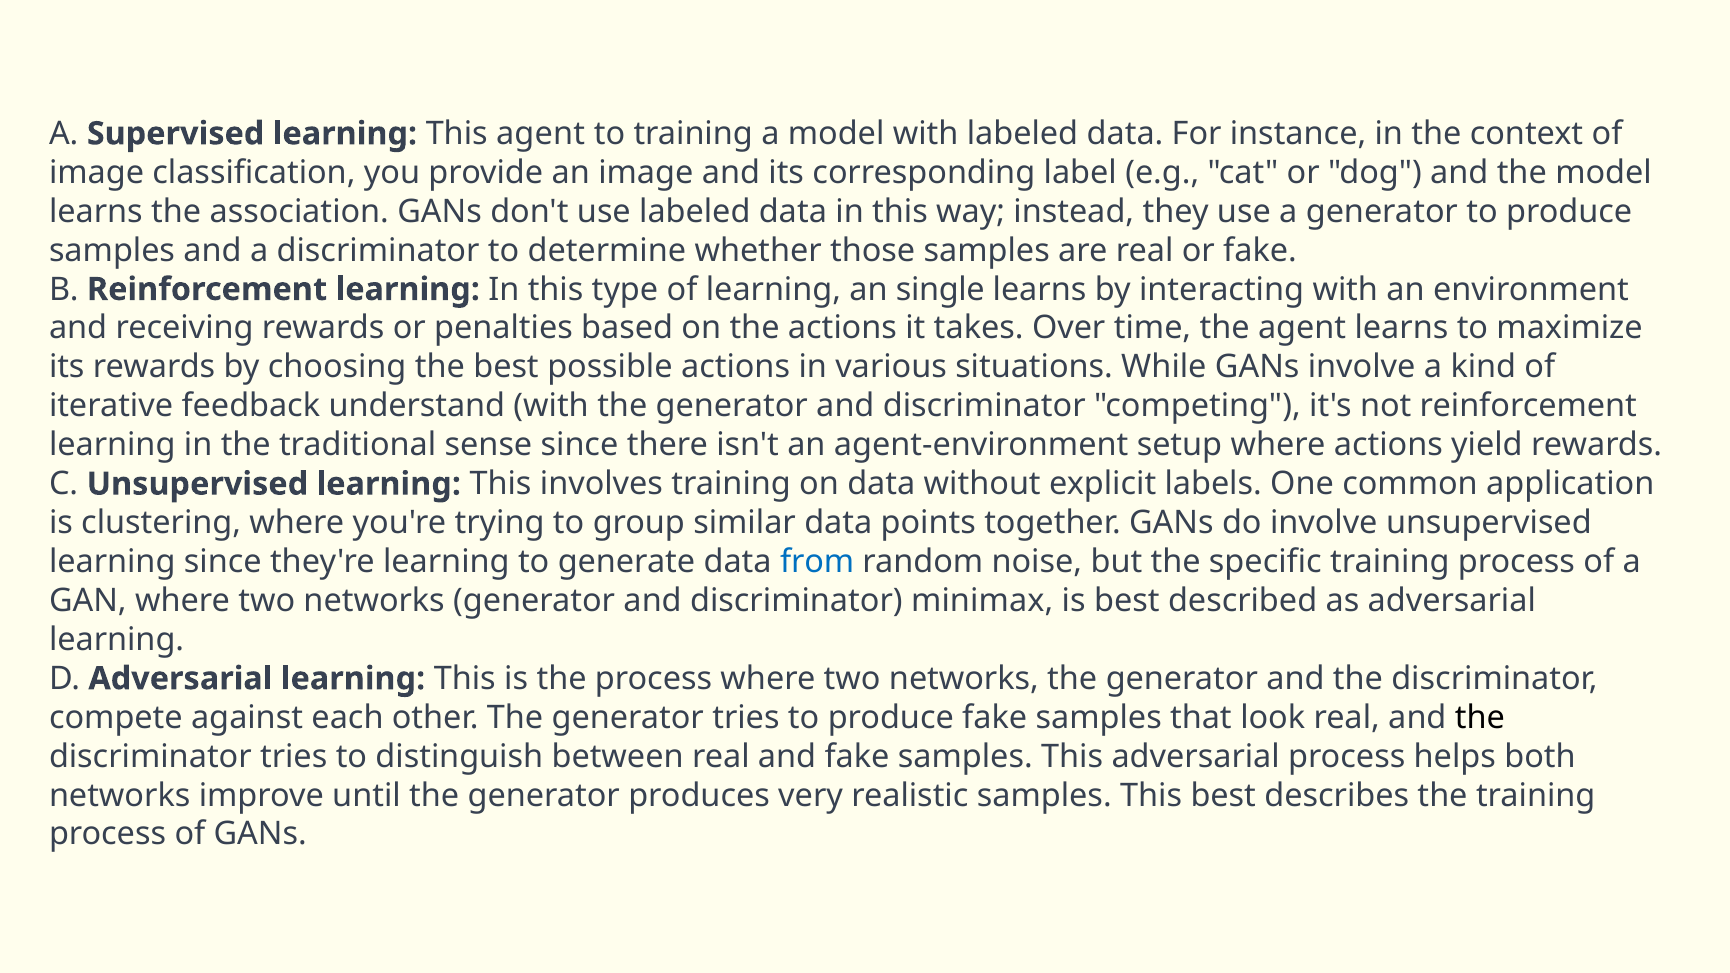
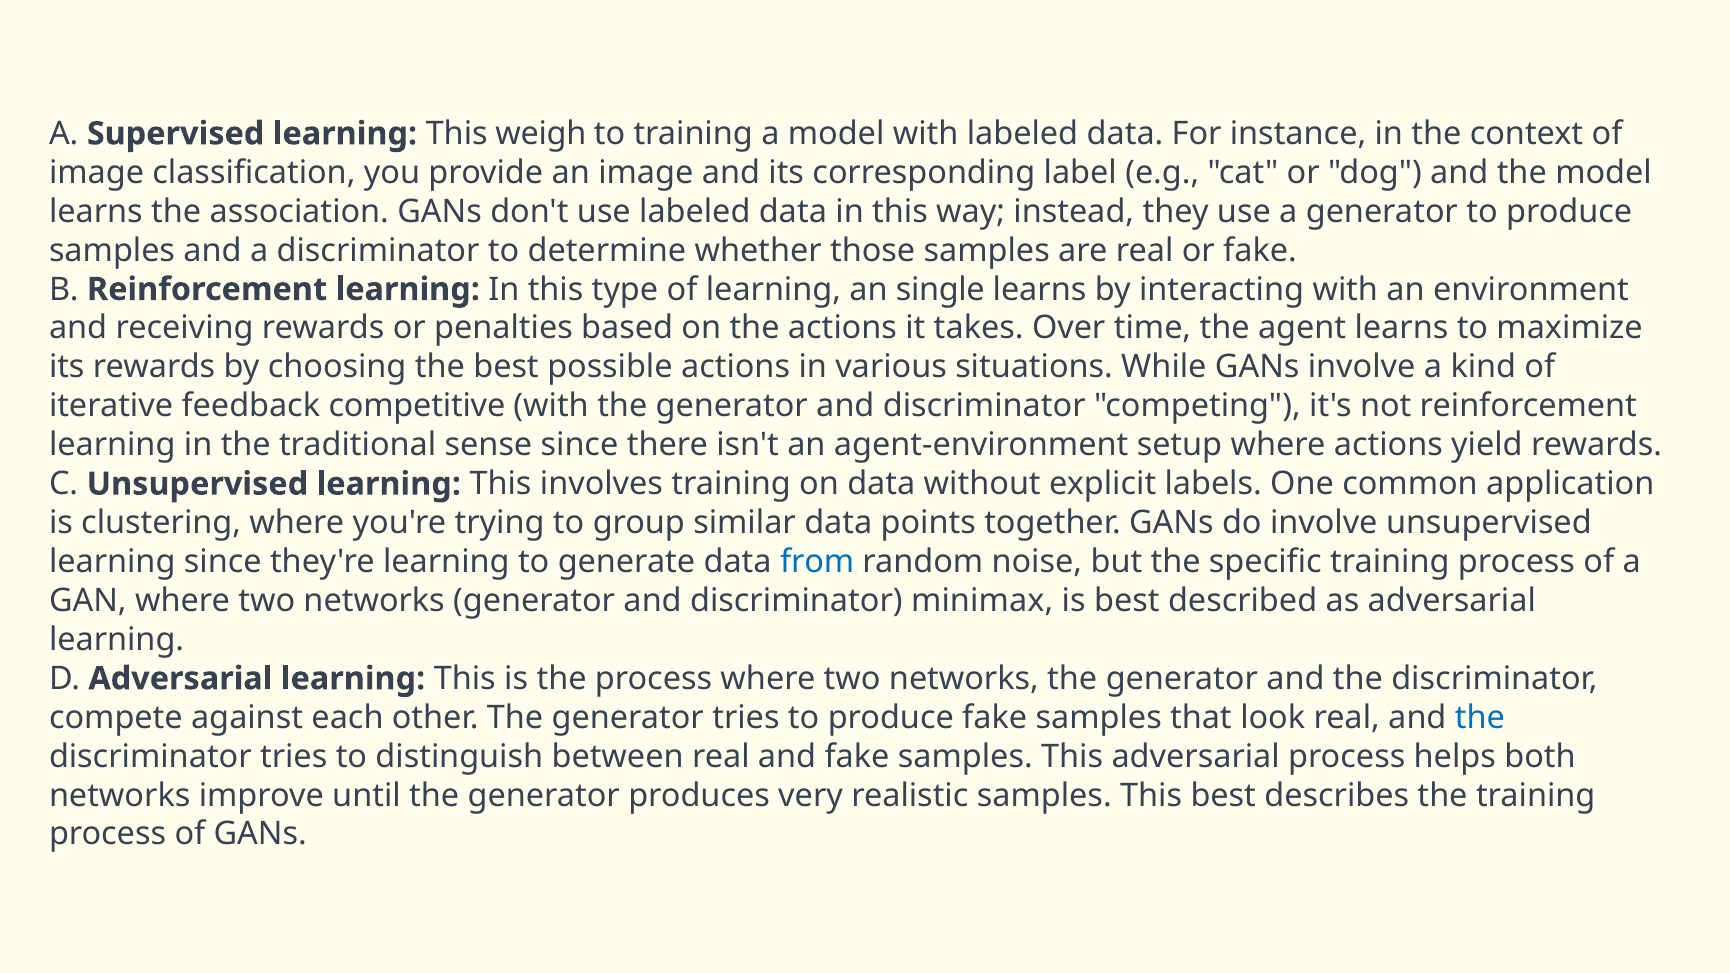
This agent: agent -> weigh (541, 134)
understand: understand -> competitive (417, 406)
the colour: black -> blue (1480, 718)
